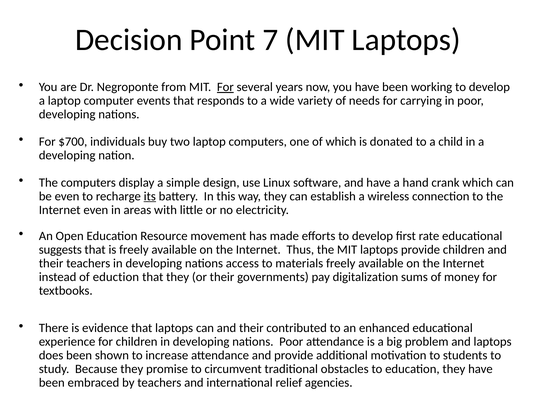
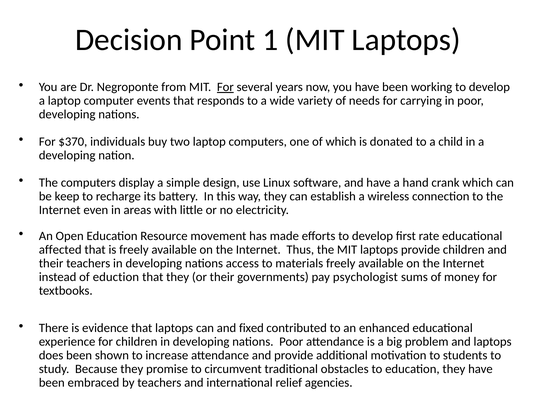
7: 7 -> 1 (270, 40)
$700: $700 -> $370 (73, 142)
be even: even -> keep (67, 196)
its underline: present -> none (150, 196)
suggests: suggests -> affected (60, 250)
digitalization: digitalization -> psychologist (365, 277)
can and their: their -> fixed (251, 328)
